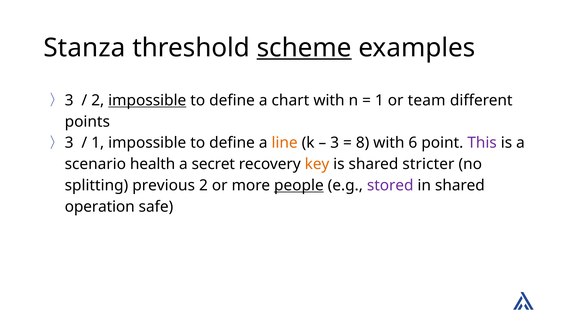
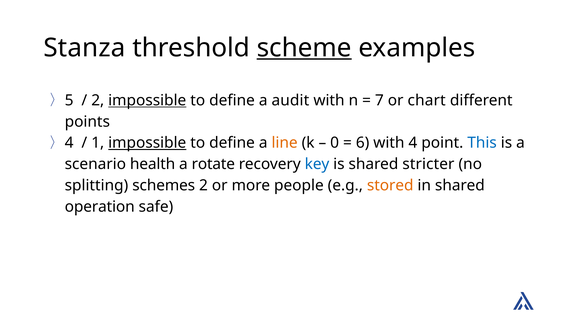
3: 3 -> 5 (69, 100)
chart: chart -> audit (290, 100)
1: 1 -> 7 (379, 100)
team: team -> chart (427, 100)
3: 3 -> 4 (69, 143)
impossible underline: none -> present (147, 143)
3: 3 -> 0 (335, 143)
8: 8 -> 6 (363, 143)
with 6: 6 -> 4 (413, 143)
This colour: purple -> blue (482, 143)
secret: secret -> rotate (213, 164)
key colour: orange -> blue (317, 164)
previous: previous -> schemes (164, 185)
people underline: present -> none (299, 185)
stored colour: purple -> orange (390, 185)
